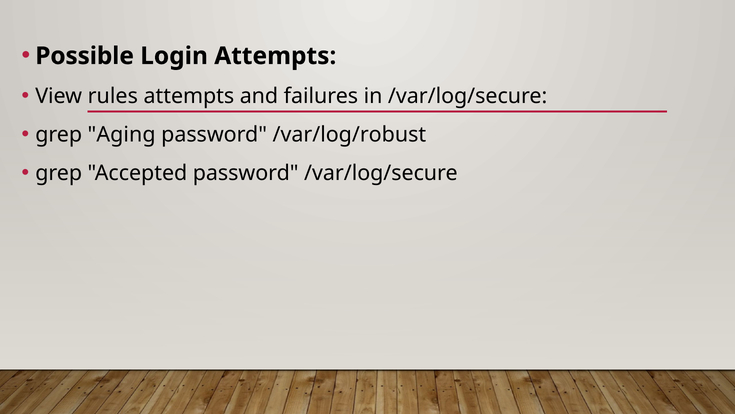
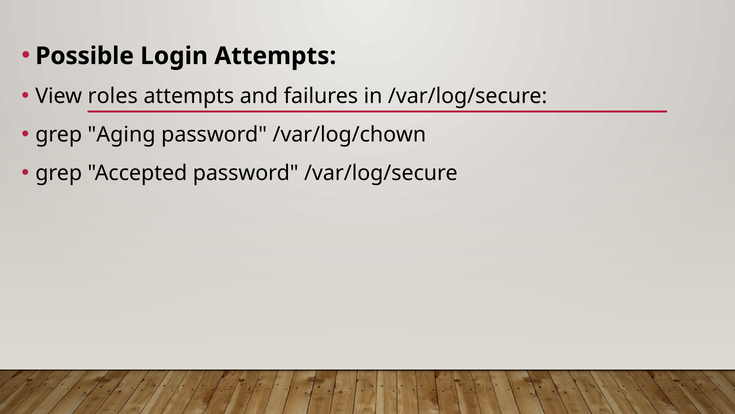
rules: rules -> roles (113, 96)
/var/log/robust: /var/log/robust -> /var/log/chown (349, 135)
